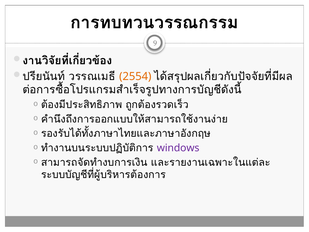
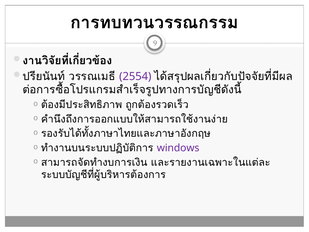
2554 colour: orange -> purple (135, 76)
